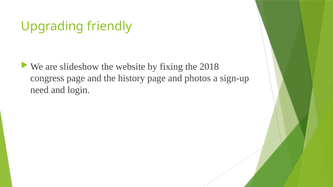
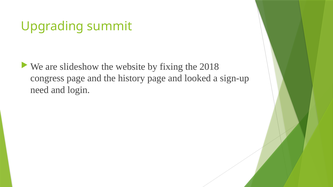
friendly: friendly -> summit (110, 26)
photos: photos -> looked (198, 78)
